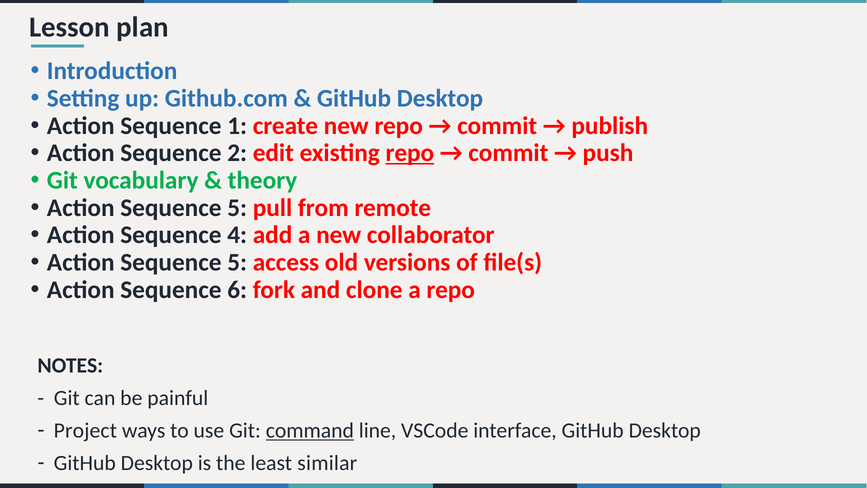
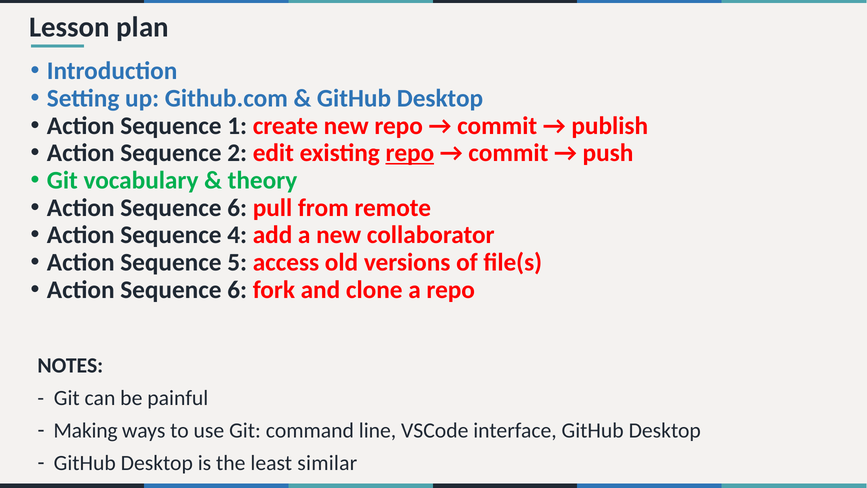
5: 5 -> 6 (237, 208)
Project: Project -> Making (86, 430)
command underline: present -> none (310, 430)
